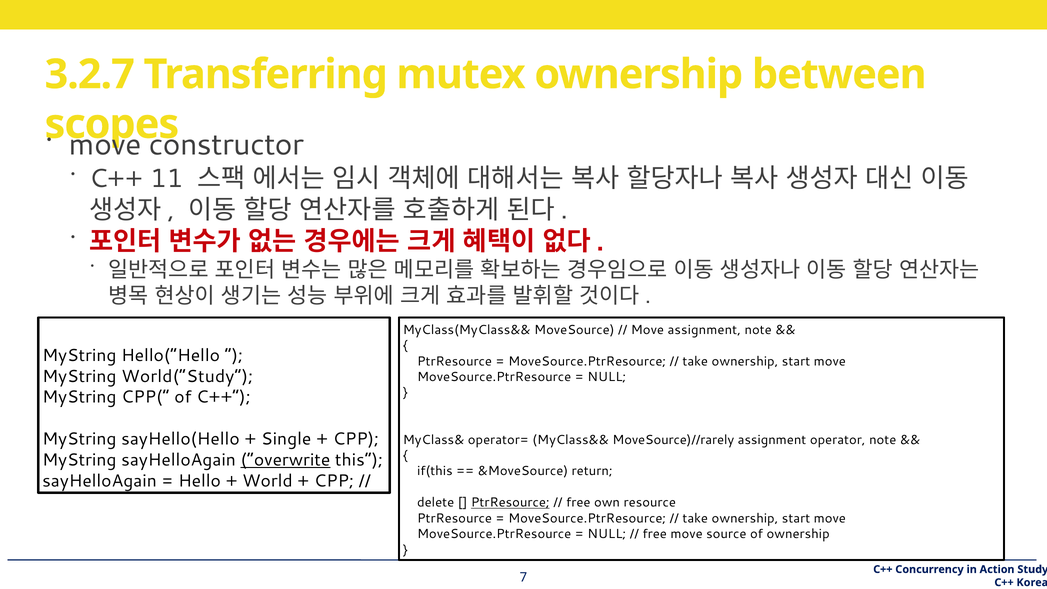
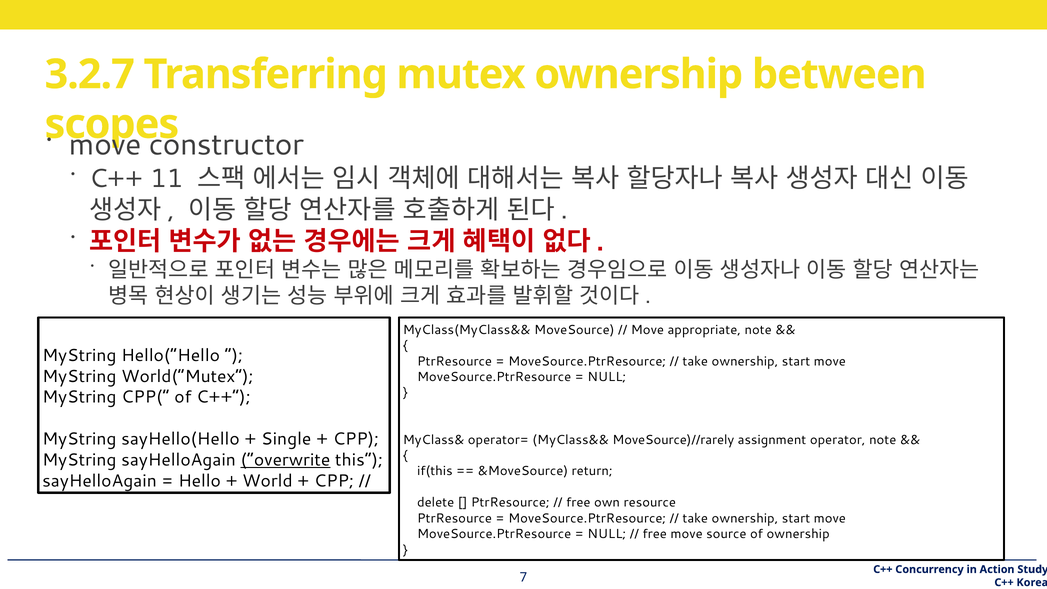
Move assignment: assignment -> appropriate (704, 330)
World(“Study: World(“Study -> World(“Mutex (187, 376)
PtrResource underline: present -> none (510, 503)
